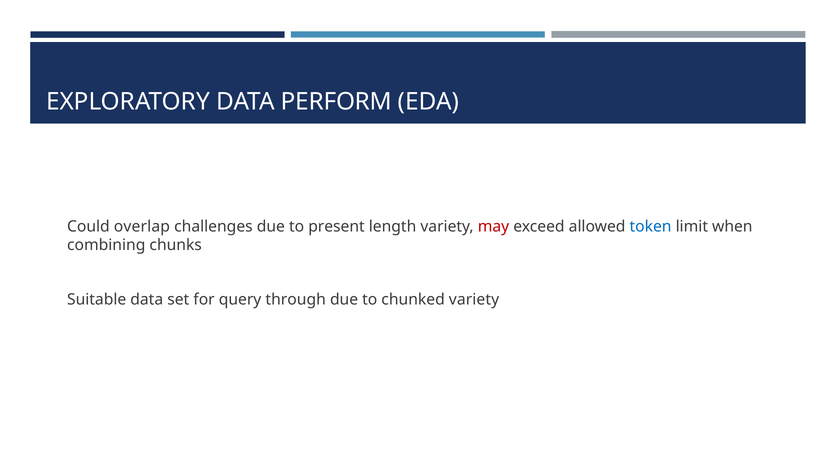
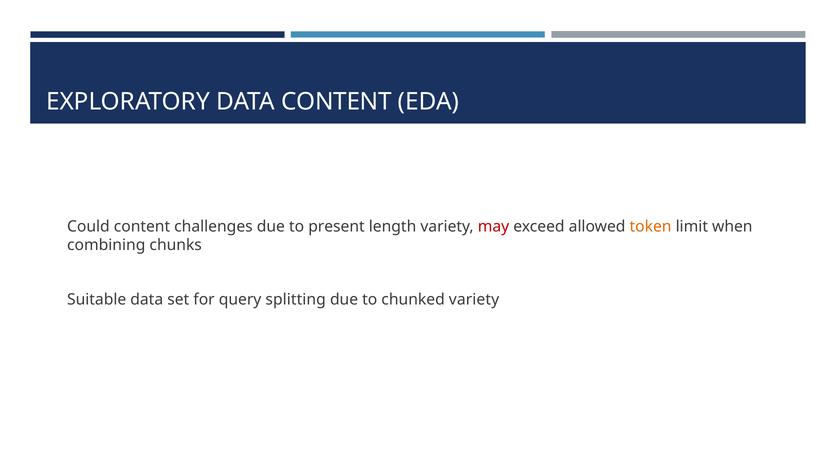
DATA PERFORM: PERFORM -> CONTENT (336, 102)
overlap: overlap -> content (142, 227)
token colour: blue -> orange (651, 227)
through: through -> splitting (296, 300)
